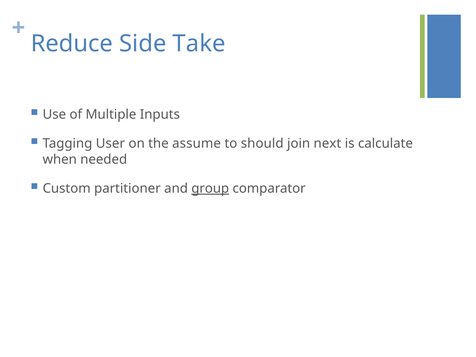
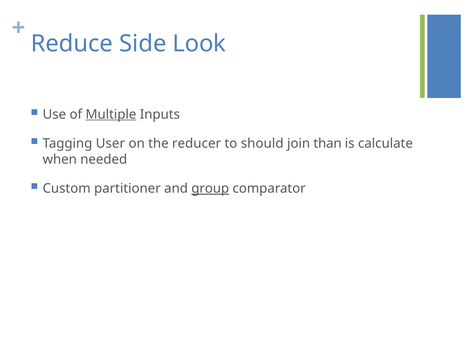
Take: Take -> Look (199, 44)
Multiple underline: none -> present (111, 114)
assume: assume -> reducer (197, 143)
next: next -> than (328, 143)
